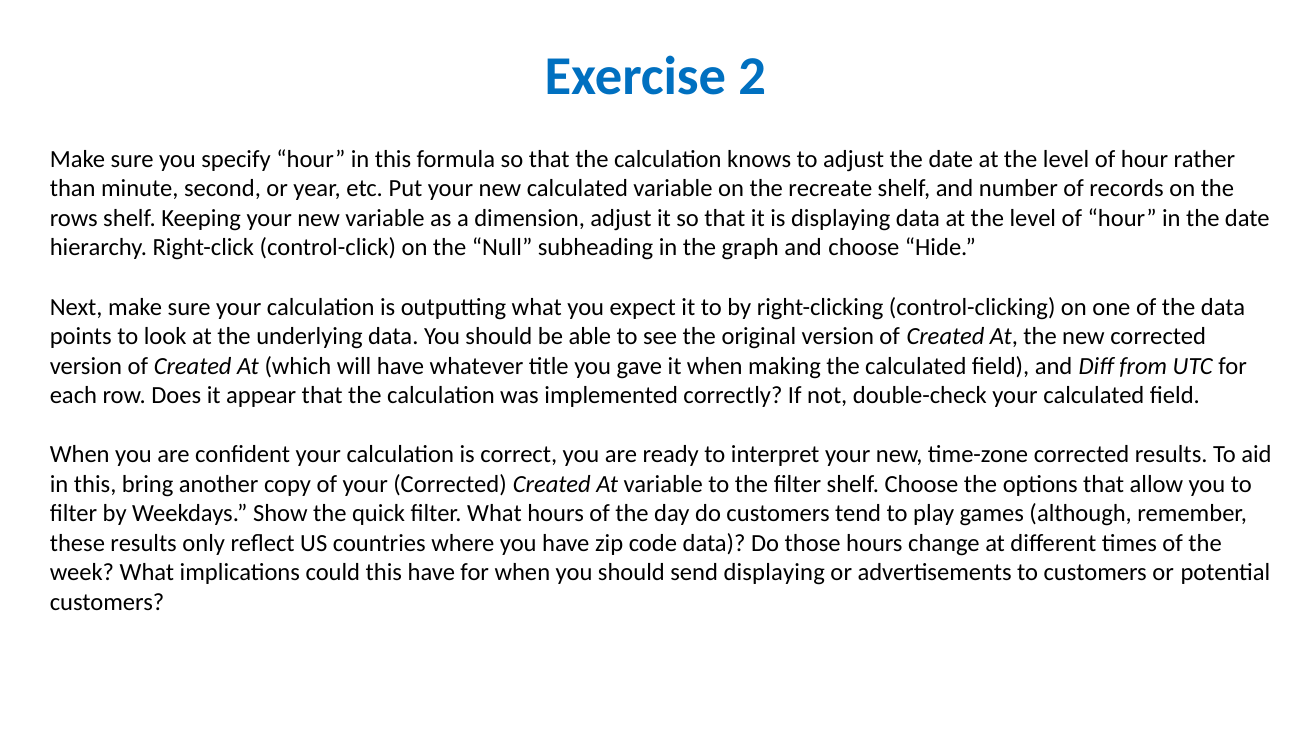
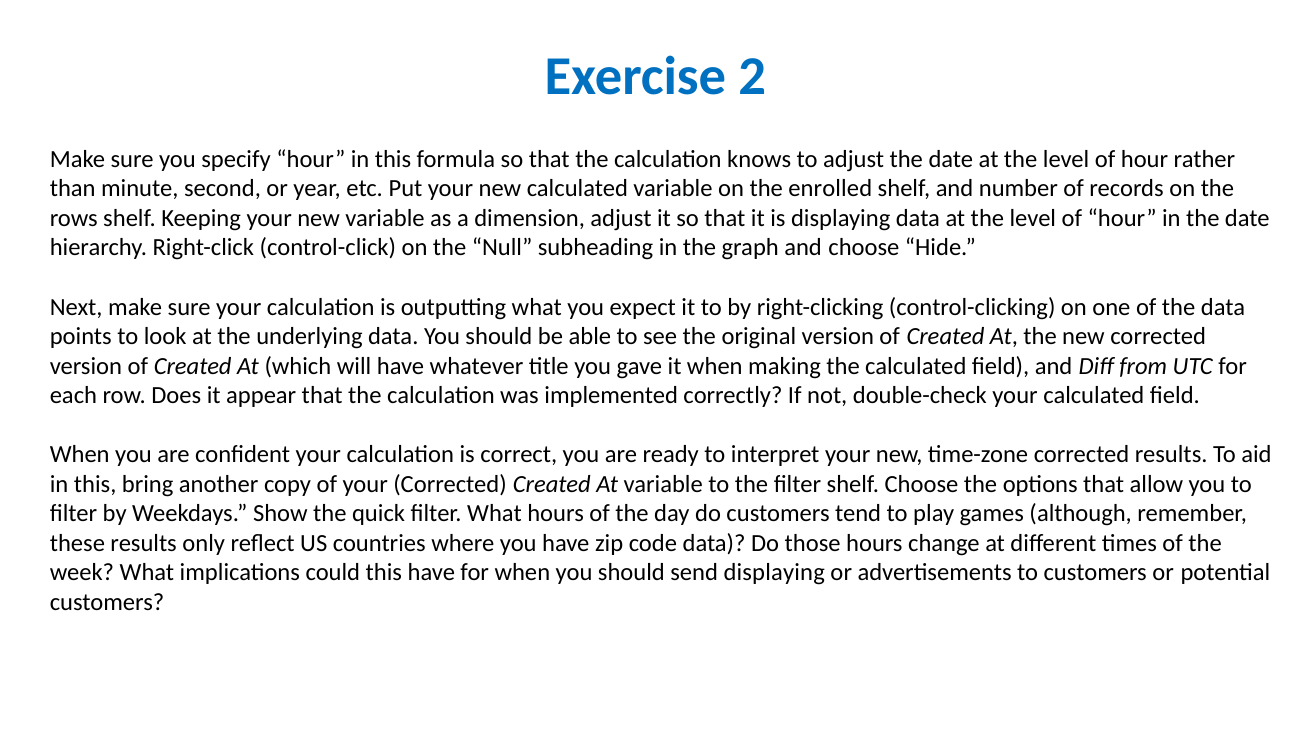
recreate: recreate -> enrolled (830, 189)
